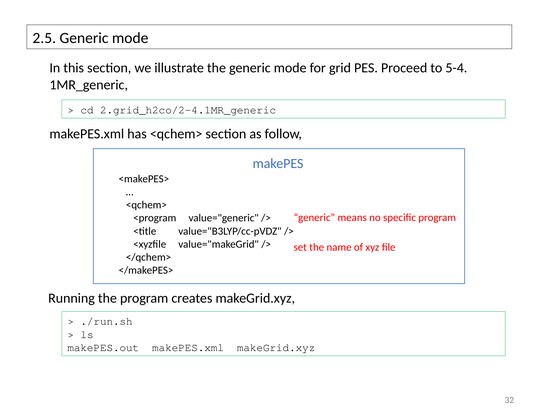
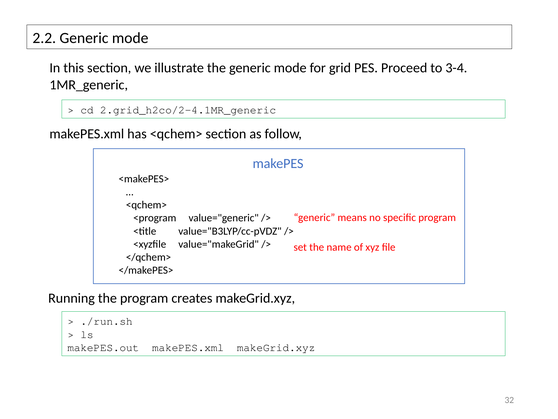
2.5: 2.5 -> 2.2 (44, 38)
5-4: 5-4 -> 3-4 (456, 68)
